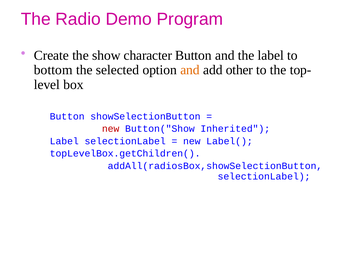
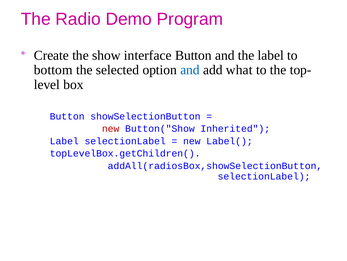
character: character -> interface (148, 55)
and colour: orange -> blue (190, 70)
other: other -> what (239, 70)
